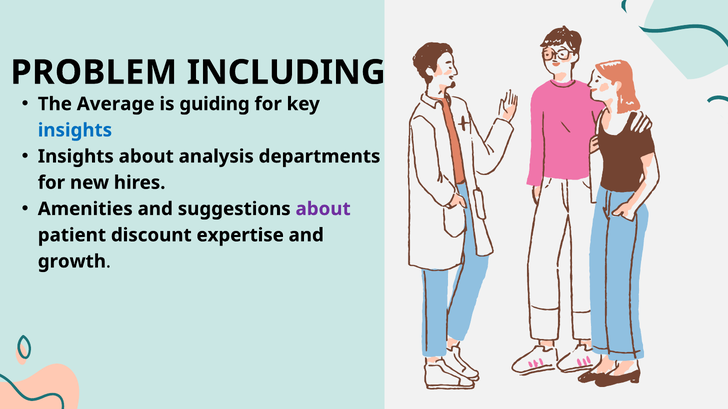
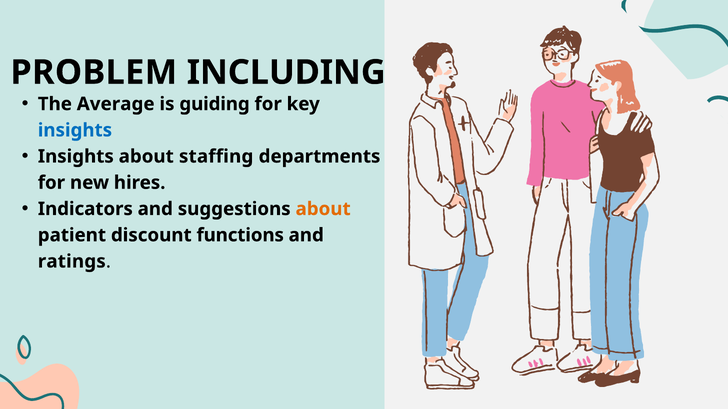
analysis: analysis -> staffing (216, 157)
Amenities: Amenities -> Indicators (85, 209)
about colour: purple -> orange (323, 209)
expertise: expertise -> functions (240, 235)
growth: growth -> ratings (72, 262)
